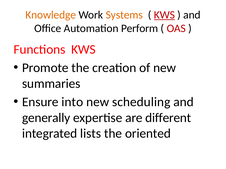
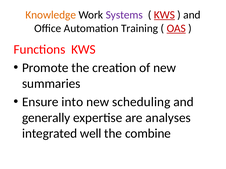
Systems colour: orange -> purple (124, 15)
Perform: Perform -> Training (140, 28)
OAS underline: none -> present (176, 28)
different: different -> analyses (168, 118)
lists: lists -> well (91, 134)
oriented: oriented -> combine (148, 134)
